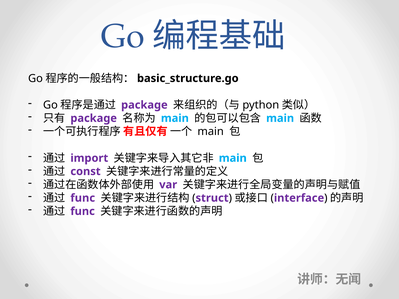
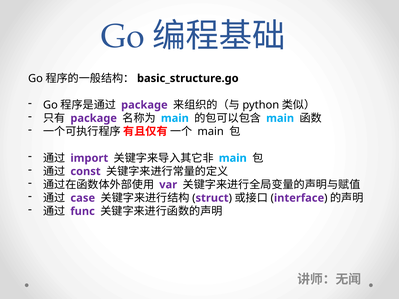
func: func -> case (83, 198)
